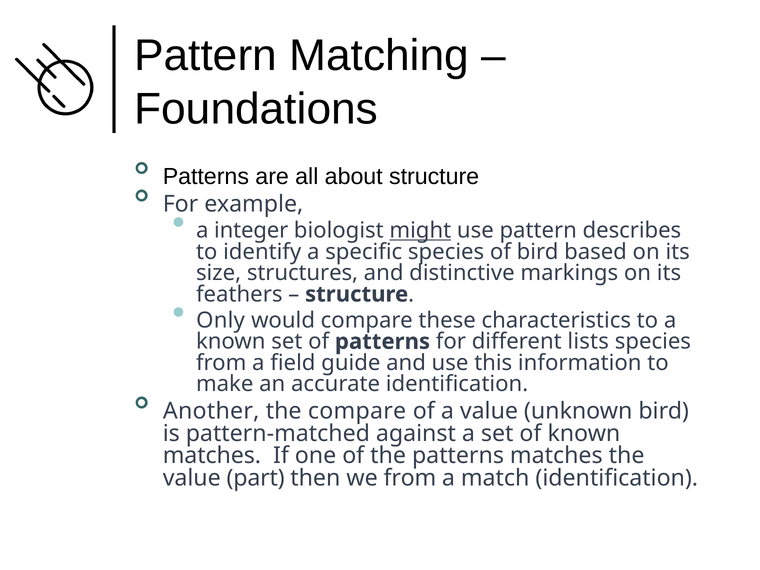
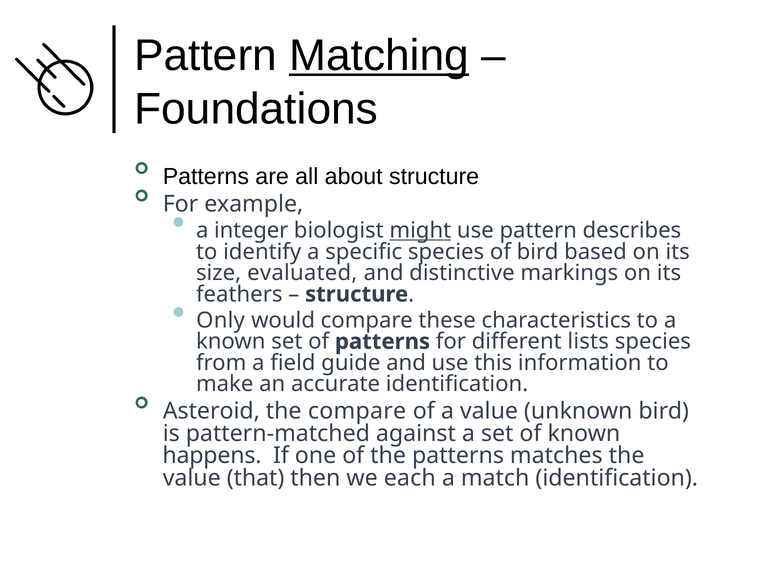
Matching underline: none -> present (379, 56)
structures: structures -> evaluated (302, 273)
Another: Another -> Asteroid (211, 411)
matches: matches -> happens (212, 456)
part: part -> that (256, 478)
we from: from -> each (410, 478)
